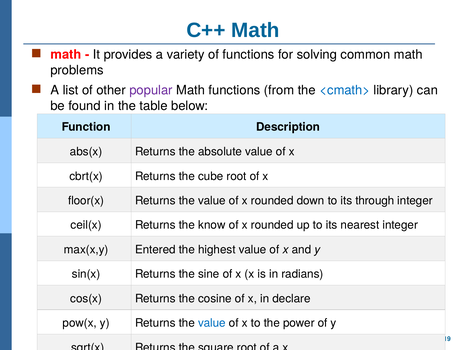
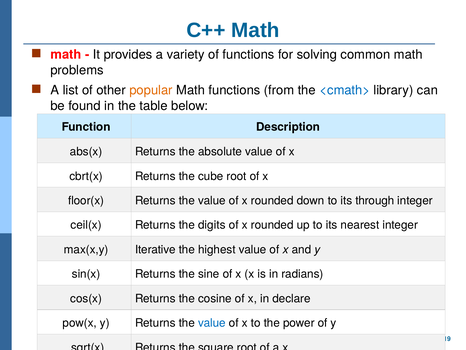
popular colour: purple -> orange (151, 90)
know: know -> digits (212, 225)
Entered: Entered -> Iterative (155, 249)
